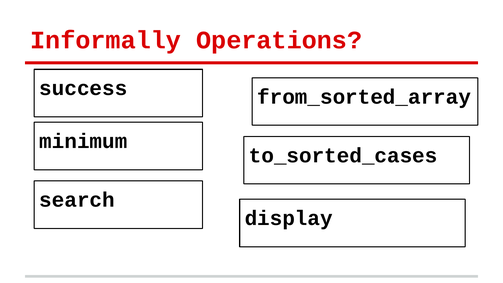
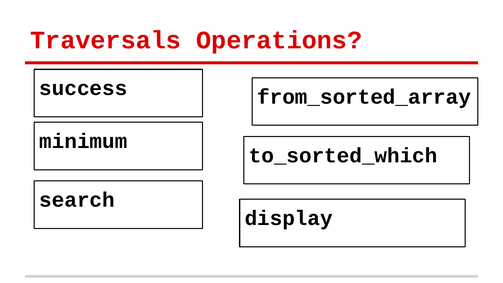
Informally: Informally -> Traversals (106, 40)
to_sorted_cases: to_sorted_cases -> to_sorted_which (343, 155)
